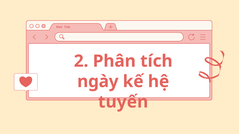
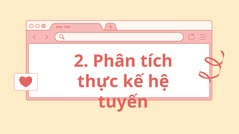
ngày: ngày -> thực (98, 82)
